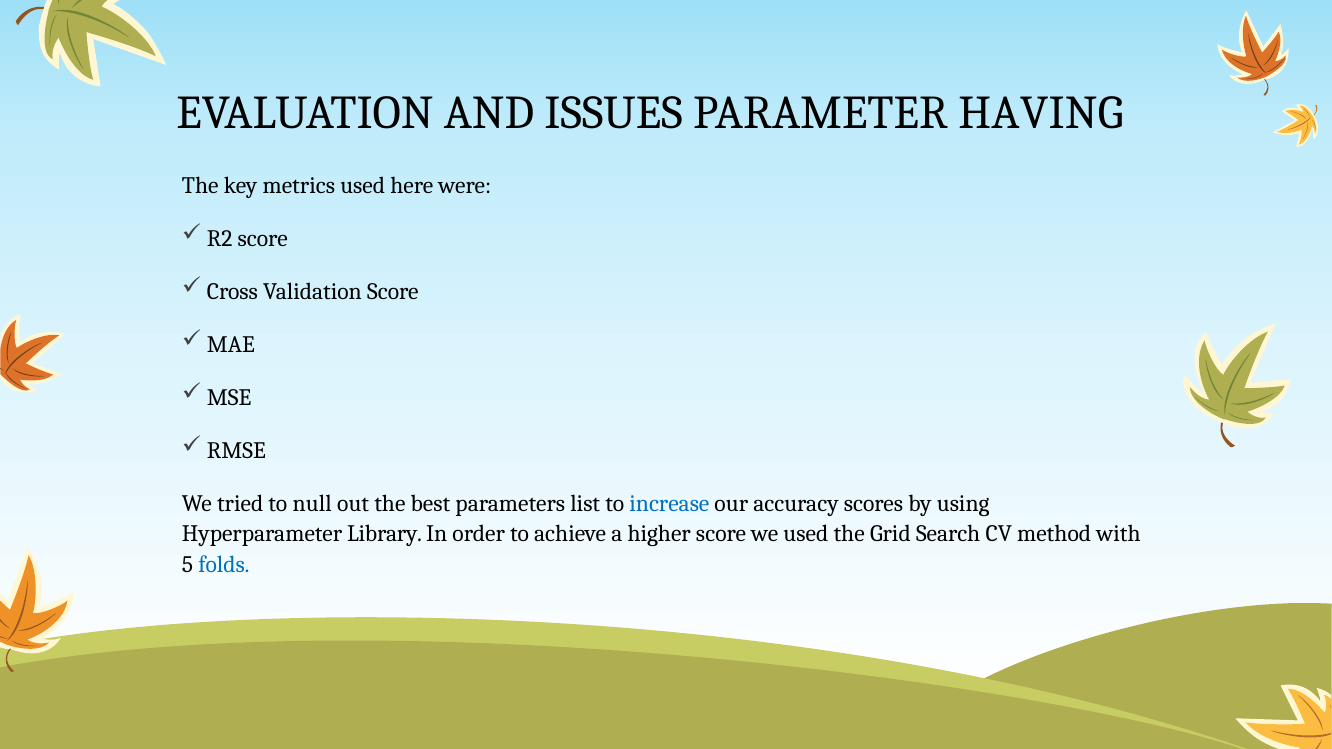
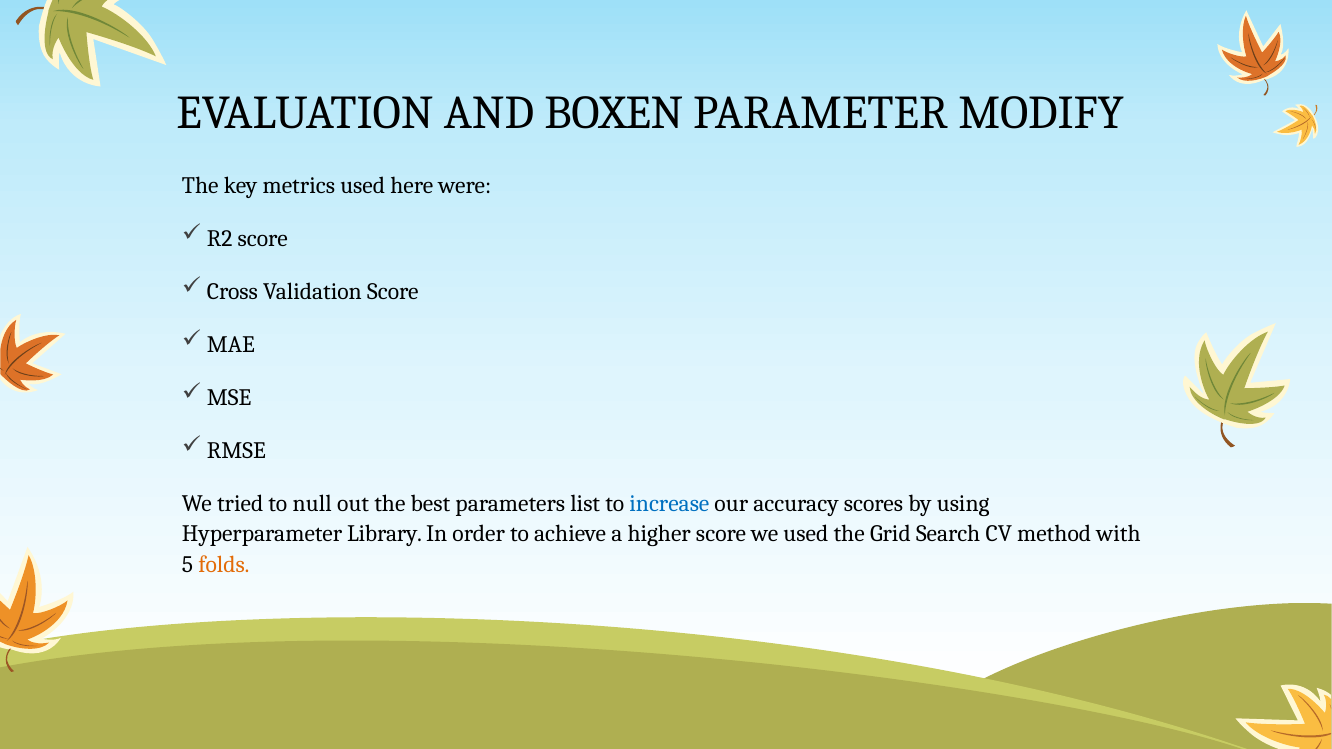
ISSUES: ISSUES -> BOXEN (614, 113)
HAVING: HAVING -> MODIFY (1041, 113)
folds colour: blue -> orange (224, 565)
